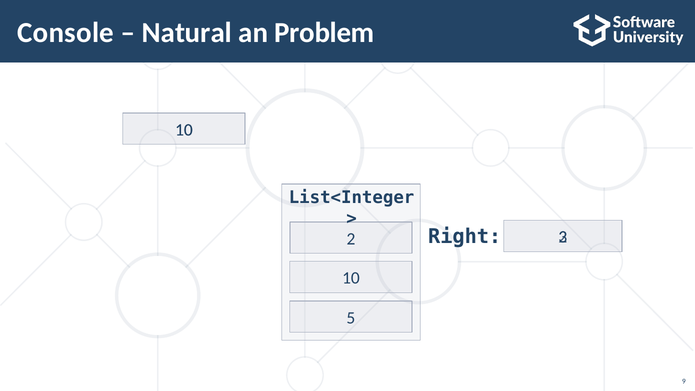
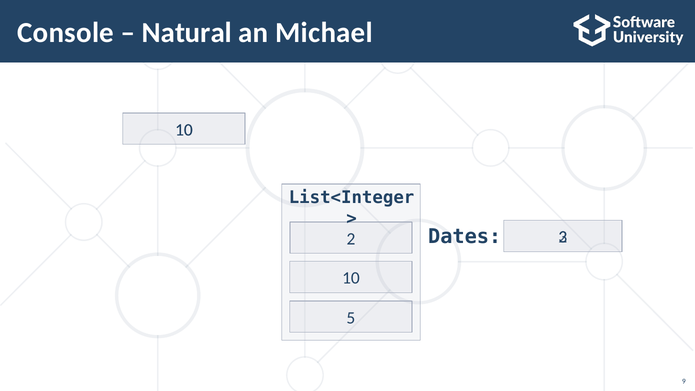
Problem: Problem -> Michael (324, 33)
Right: Right -> Dates (465, 237)
